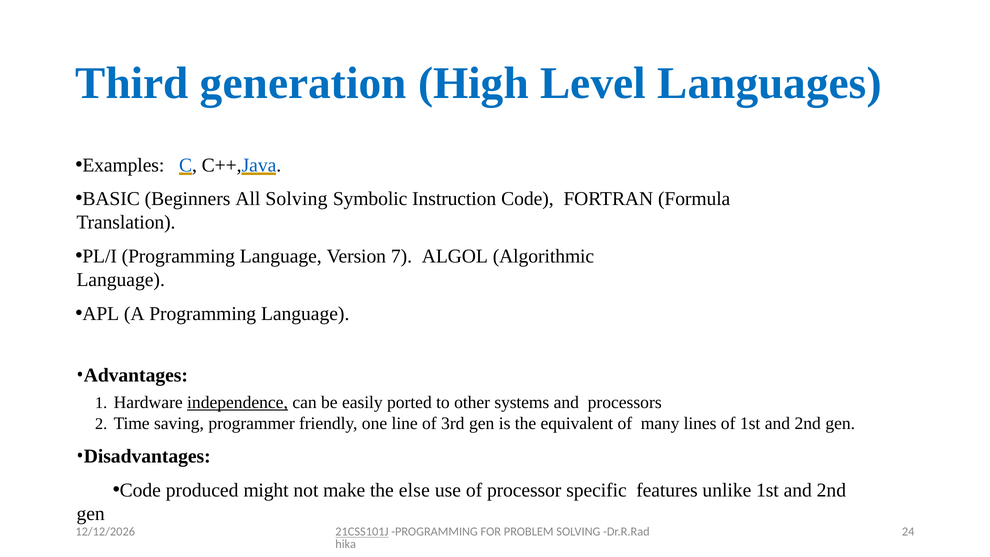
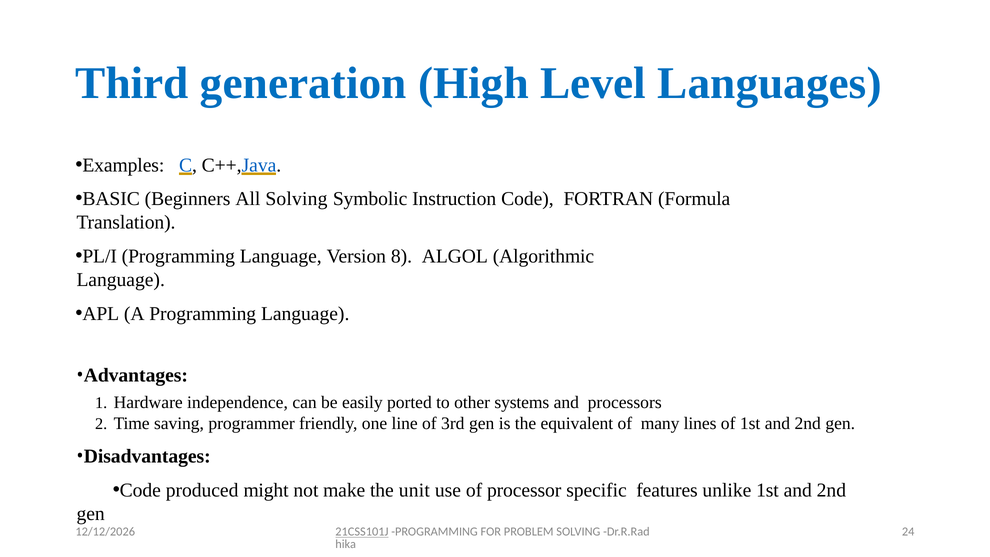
7: 7 -> 8 (402, 256)
independence underline: present -> none (238, 402)
else: else -> unit (414, 490)
